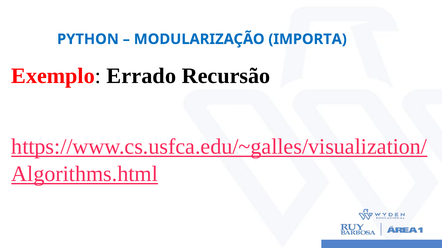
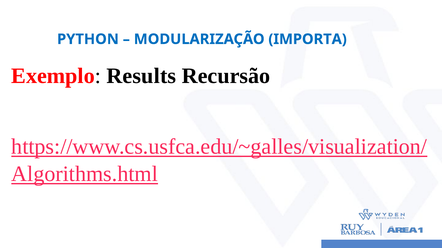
Errado: Errado -> Results (141, 76)
